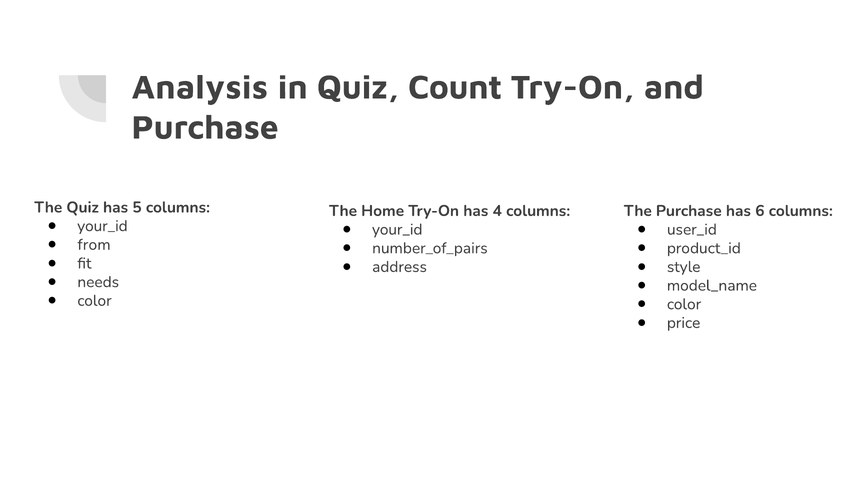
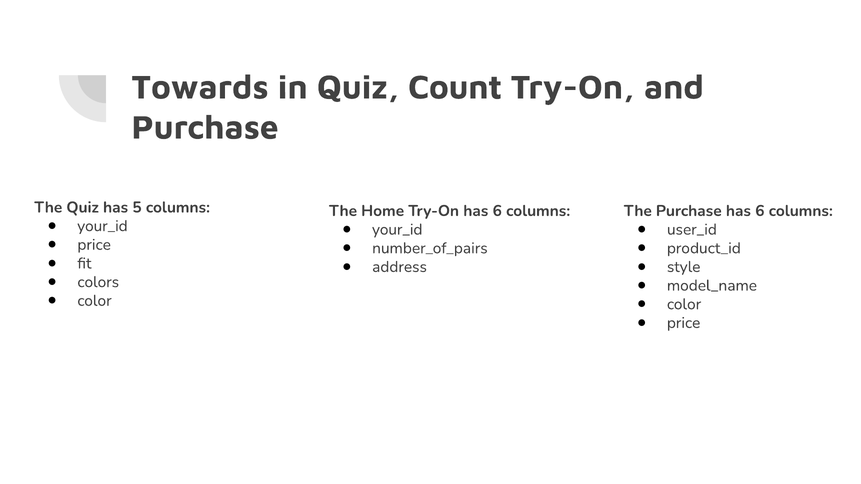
Analysis: Analysis -> Towards (200, 87)
Try-On has 4: 4 -> 6 (497, 211)
from: from -> price (94, 245)
needs: needs -> colors (98, 282)
